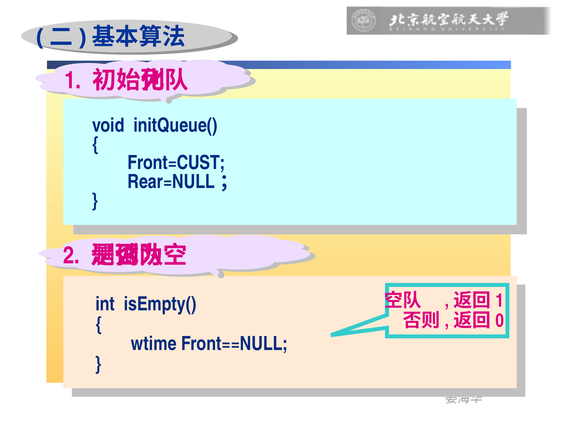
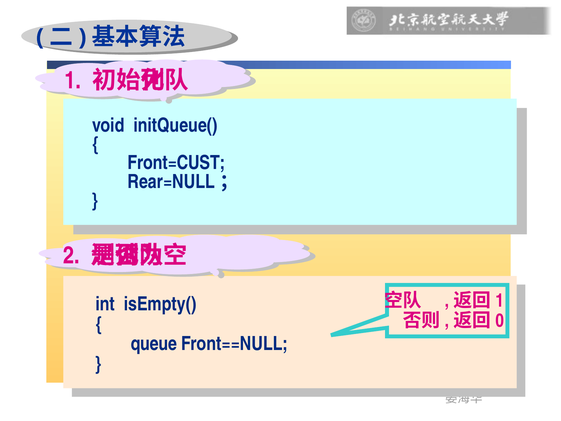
wtime: wtime -> queue (154, 344)
